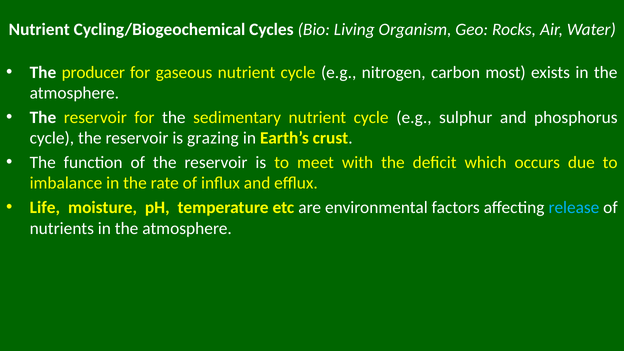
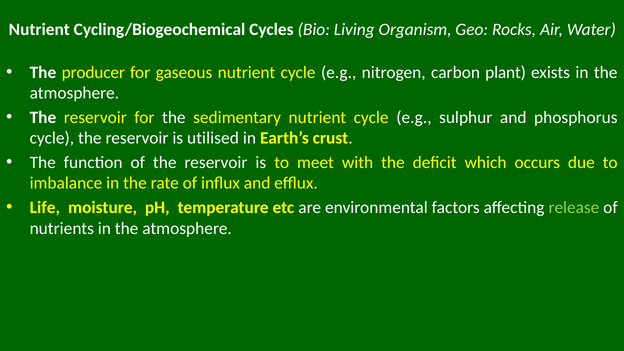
most: most -> plant (506, 72)
grazing: grazing -> utilised (213, 138)
release colour: light blue -> light green (574, 208)
